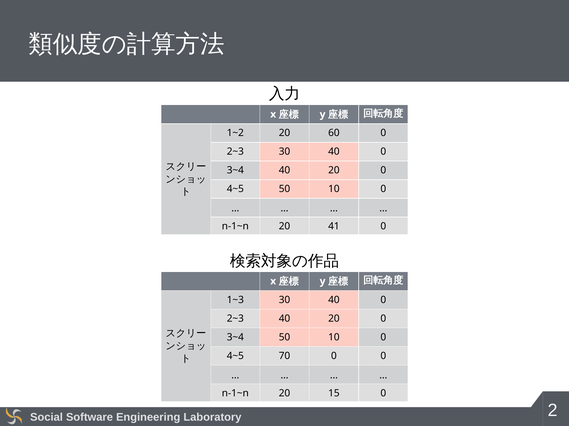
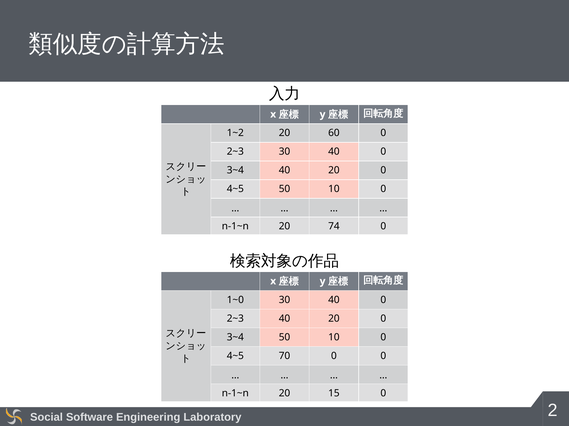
41: 41 -> 74 (334, 227)
1~3: 1~3 -> 1~0 (235, 300)
